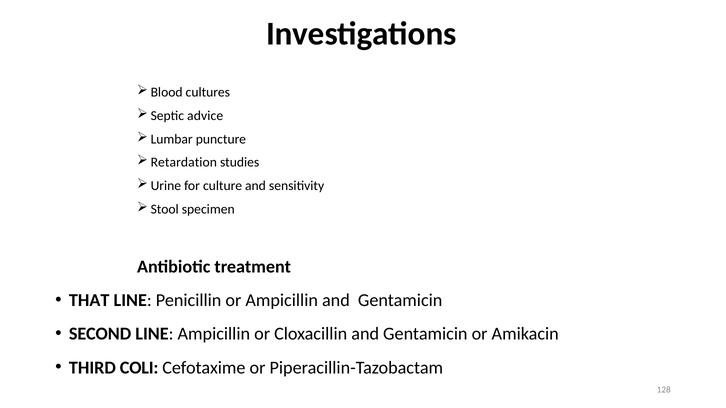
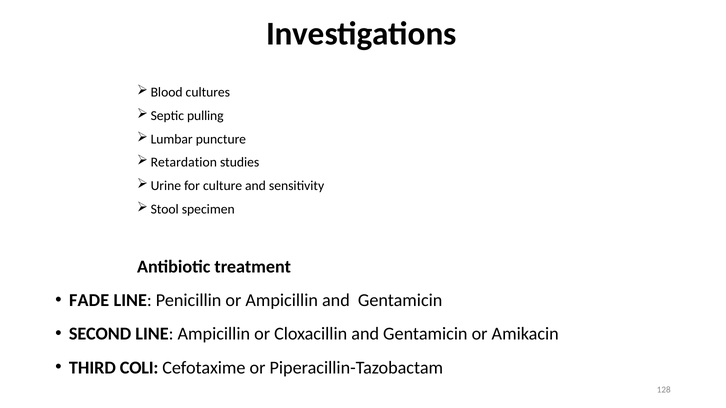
advice: advice -> pulling (205, 116)
THAT: THAT -> FADE (89, 300)
